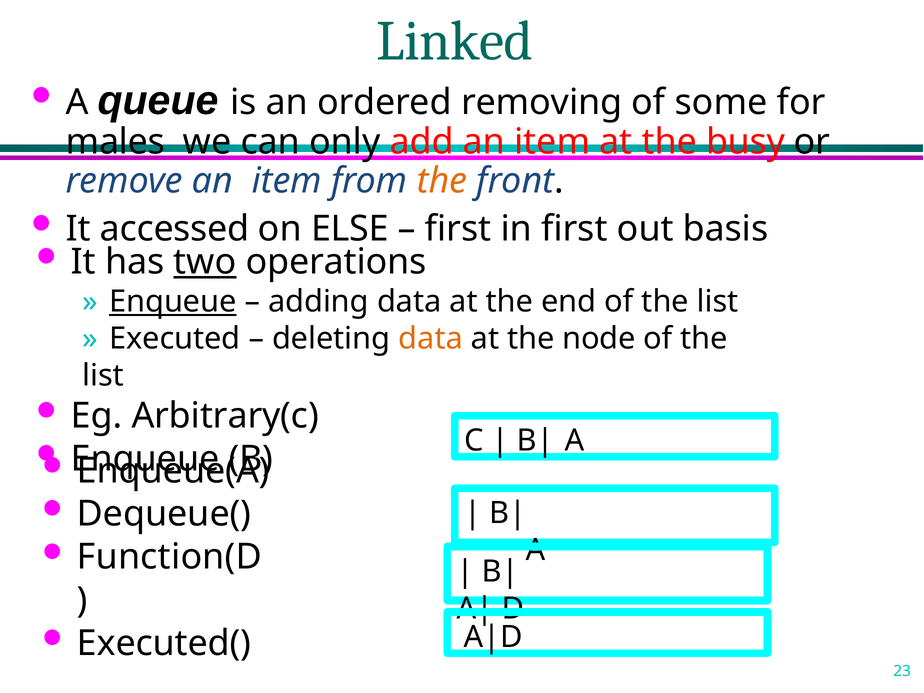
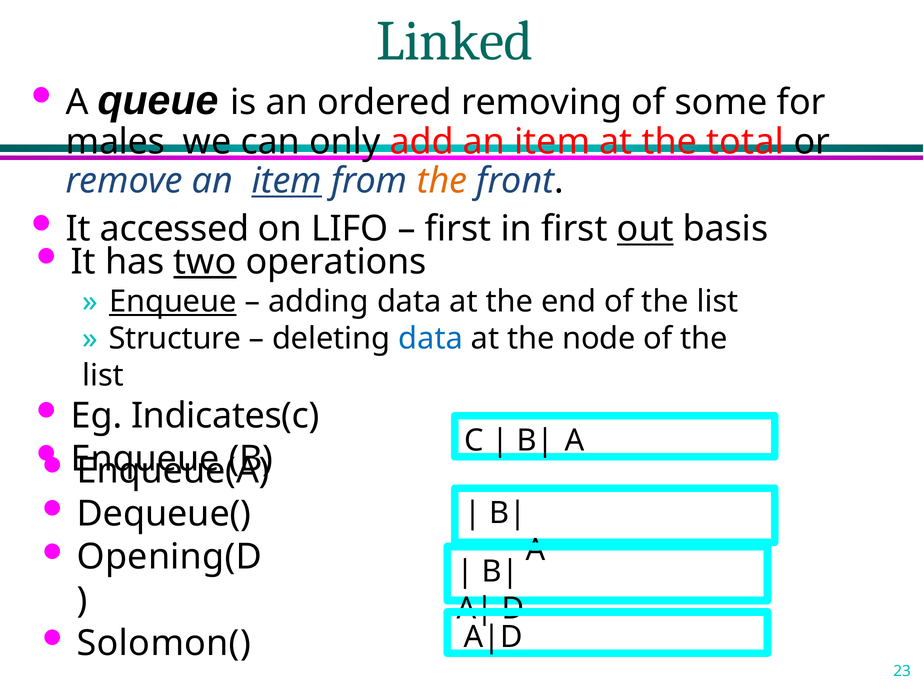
busy: busy -> total (745, 142)
item underline: none -> present (287, 181)
ELSE: ELSE -> LIFO (350, 229)
out underline: none -> present (645, 229)
Executed: Executed -> Structure (175, 339)
data colour: orange -> blue (431, 339)
Arbitrary(c: Arbitrary(c -> Indicates(c (225, 416)
Function(D: Function(D -> Opening(D (169, 557)
Executed(: Executed( -> Solomon( (164, 643)
